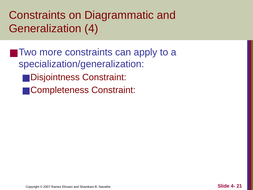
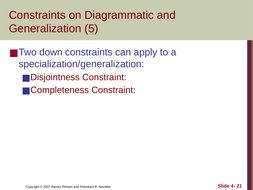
4: 4 -> 5 (91, 29)
more: more -> down (51, 52)
